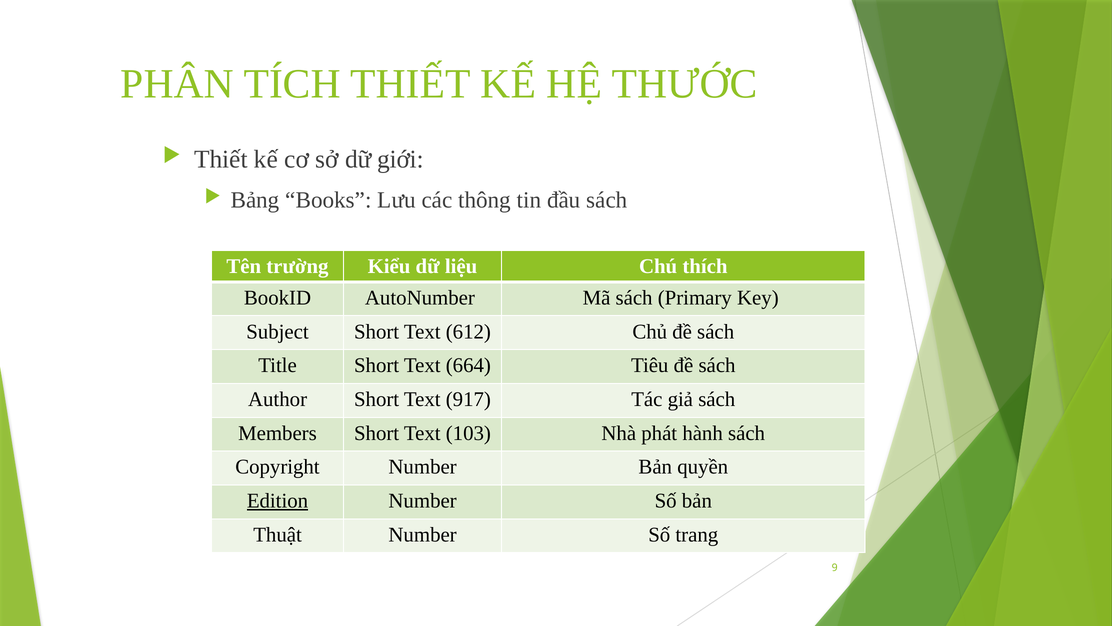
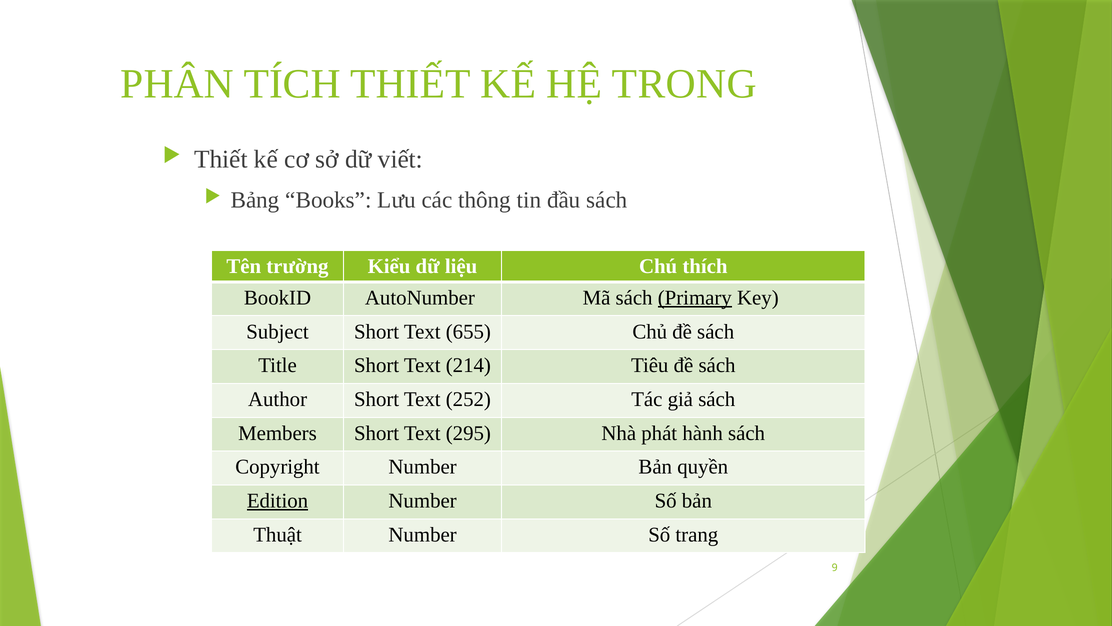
THƯỚC: THƯỚC -> TRONG (684, 84)
giới: giới -> viết (400, 159)
Primary underline: none -> present (695, 298)
612: 612 -> 655 (468, 331)
664: 664 -> 214 (468, 365)
917: 917 -> 252 (468, 399)
103: 103 -> 295 (468, 433)
